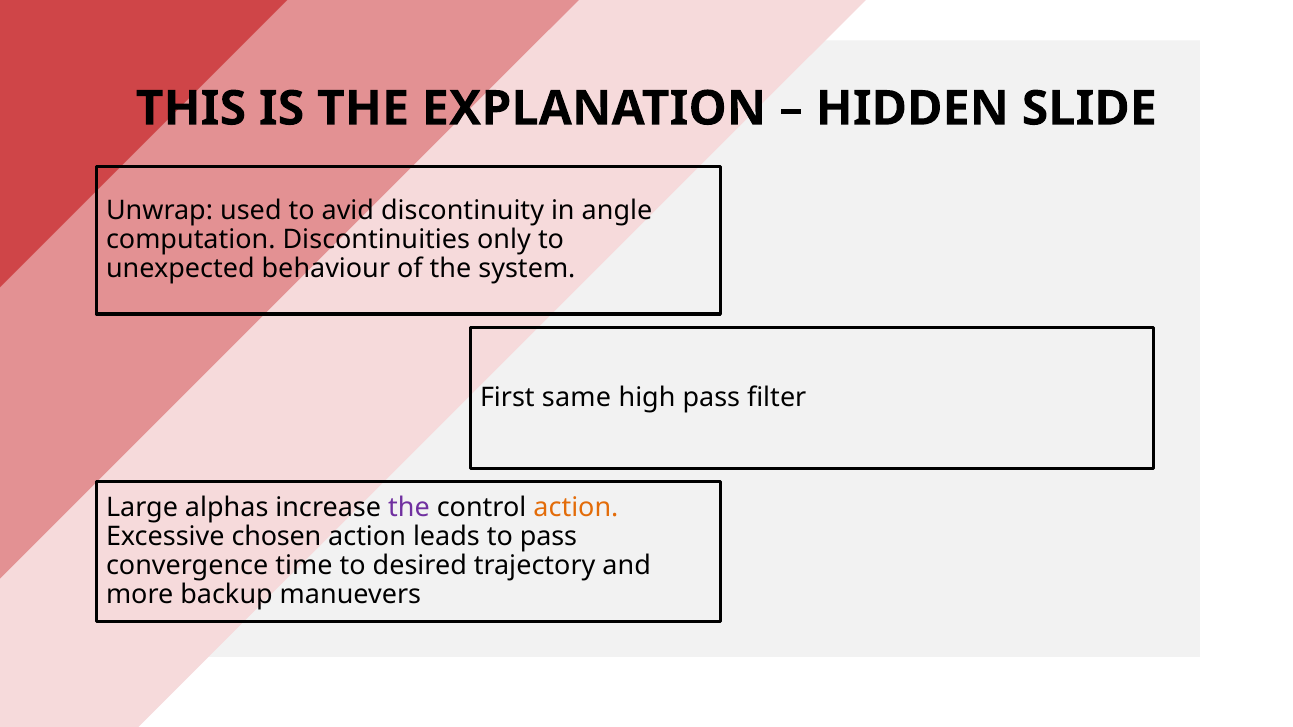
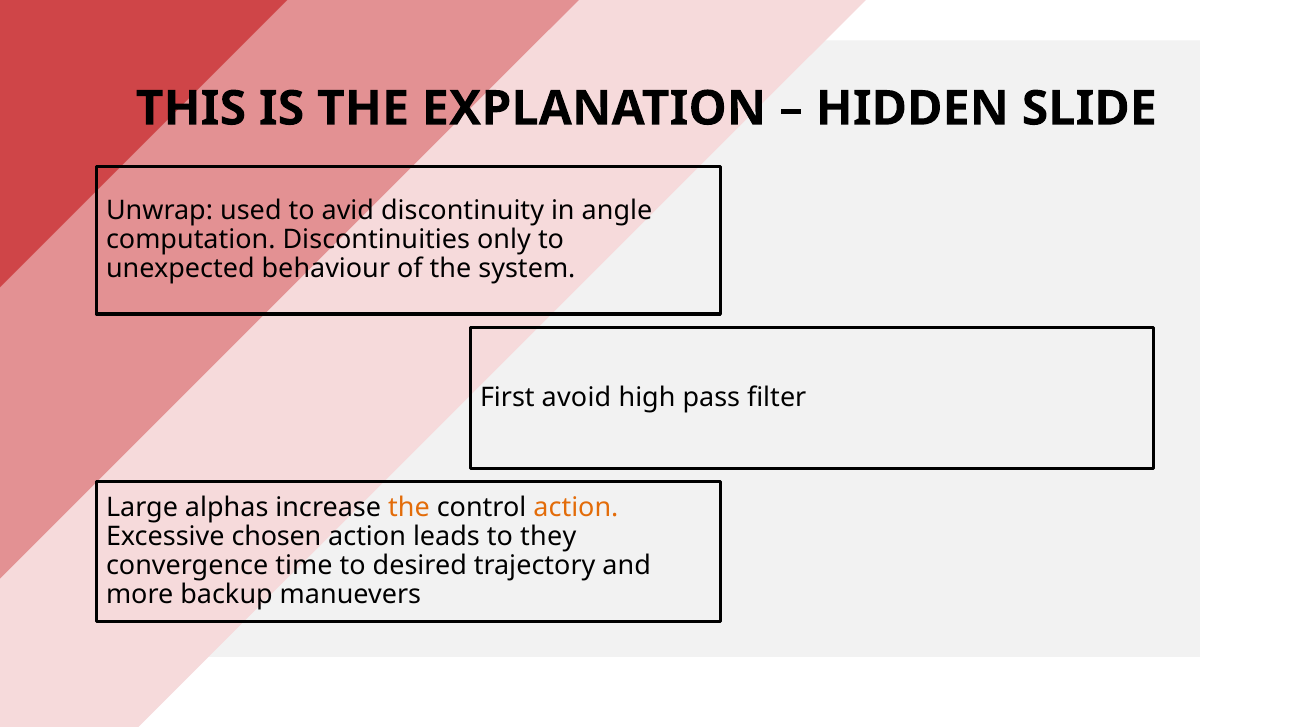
same: same -> avoid (577, 398)
the colour: purple -> orange (409, 508)
to pass: pass -> they (548, 537)
